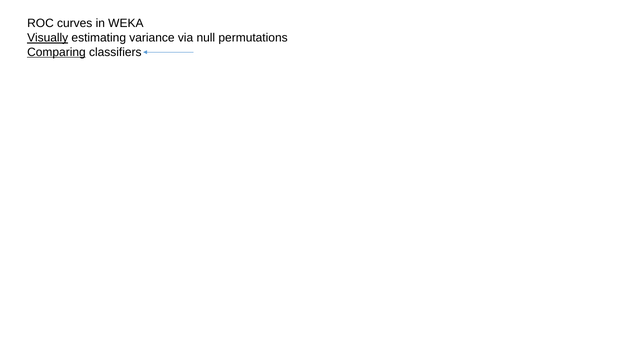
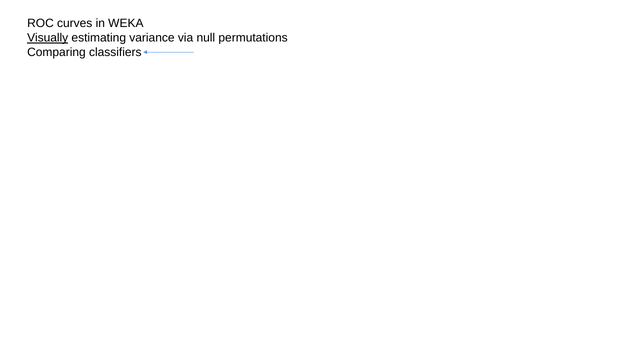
Comparing underline: present -> none (56, 52)
